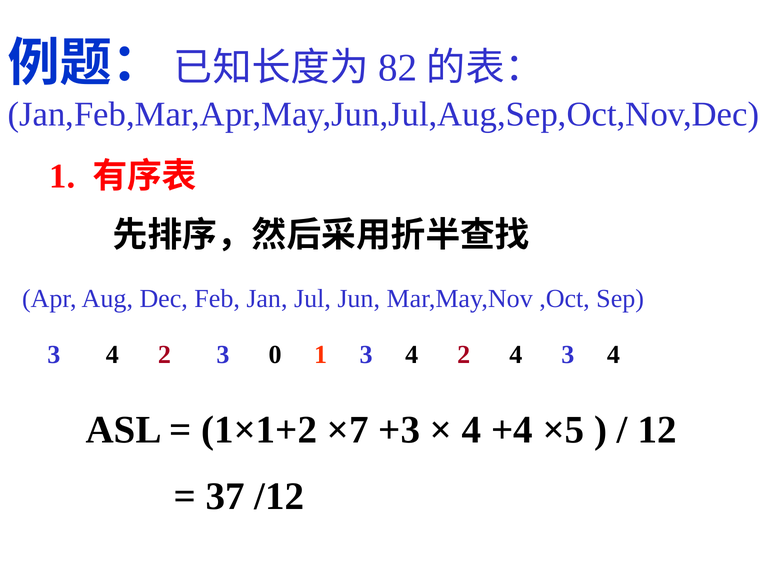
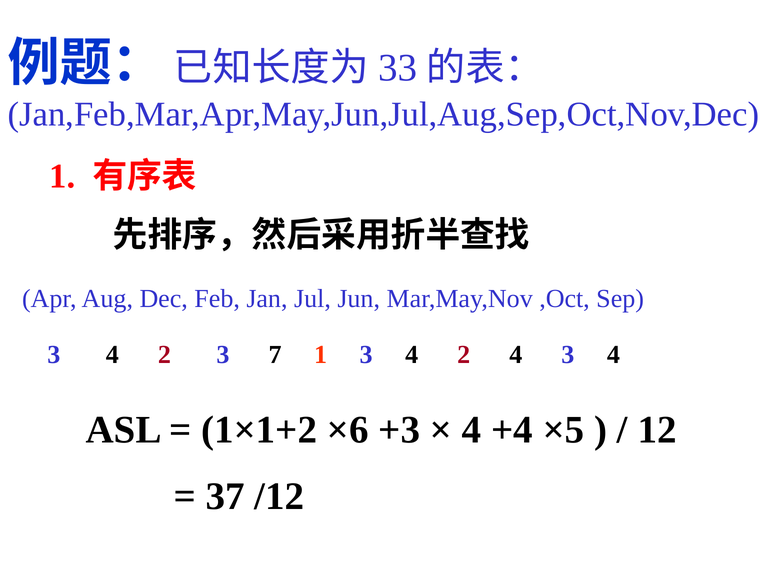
82: 82 -> 33 (398, 68)
0: 0 -> 7 (275, 355)
×7: ×7 -> ×6 (348, 431)
